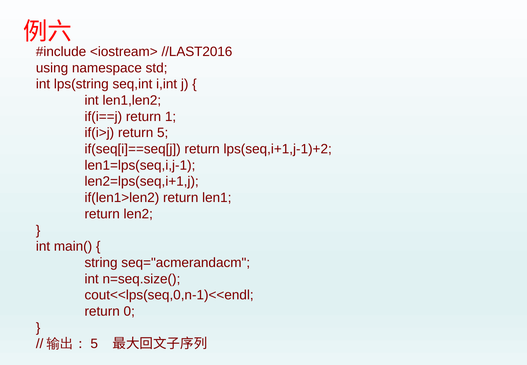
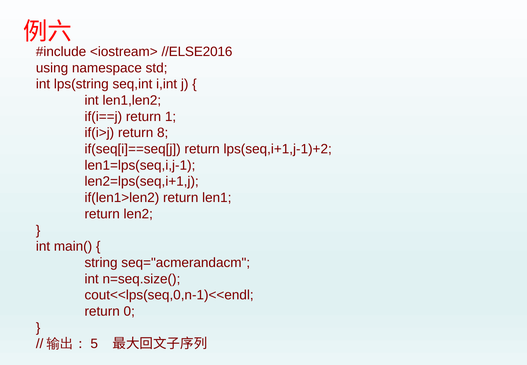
//LAST2016: //LAST2016 -> //ELSE2016 (197, 52)
5: 5 -> 8 (163, 133)
